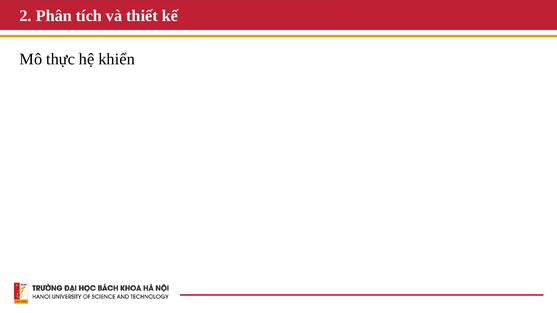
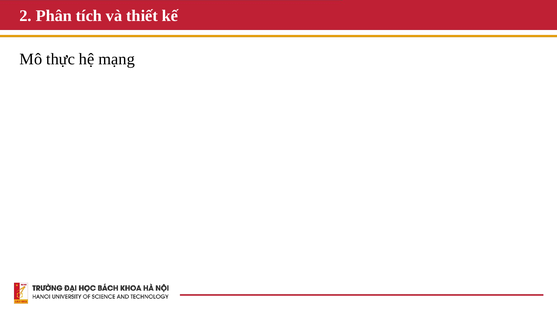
khiển: khiển -> mạng (117, 59)
